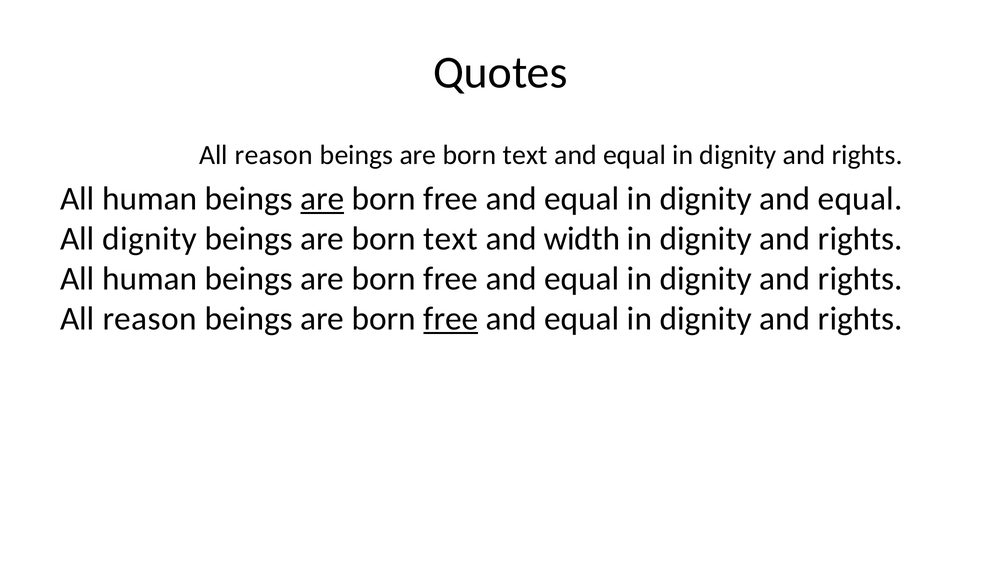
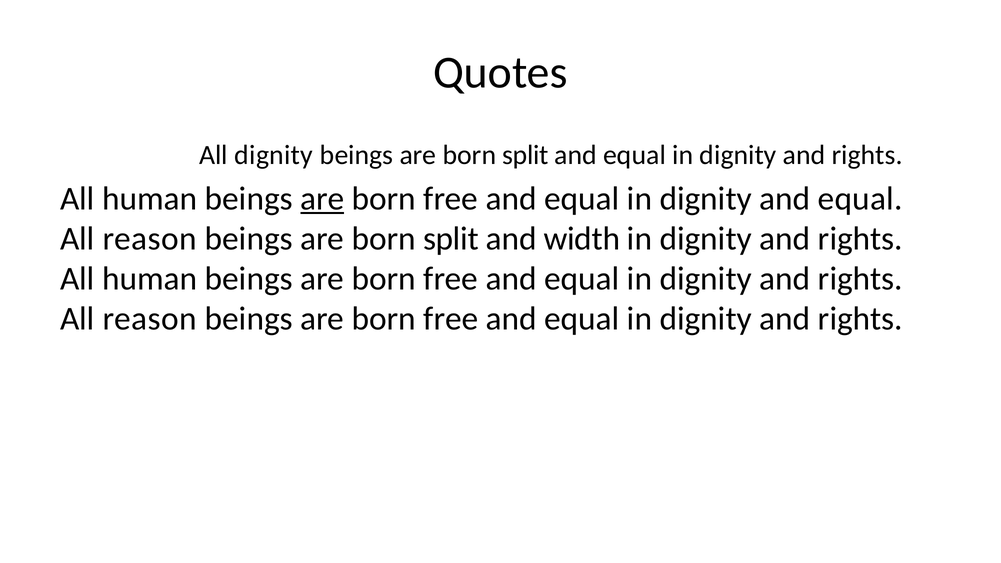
reason: reason -> dignity (274, 155)
text: text -> split (525, 155)
dignity: dignity -> reason (150, 239)
text: text -> split (451, 239)
free underline: present -> none (451, 319)
